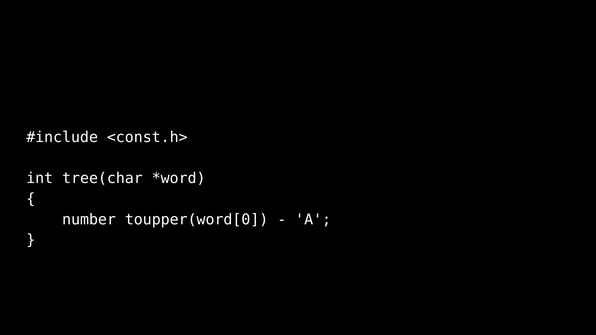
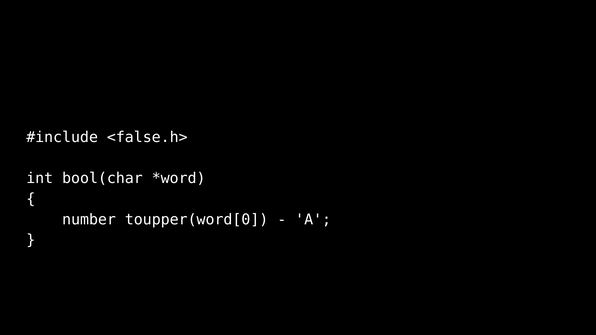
<const.h>: <const.h> -> <false.h> (147, 137)
tree(char: tree(char -> bool(char (102, 179)
